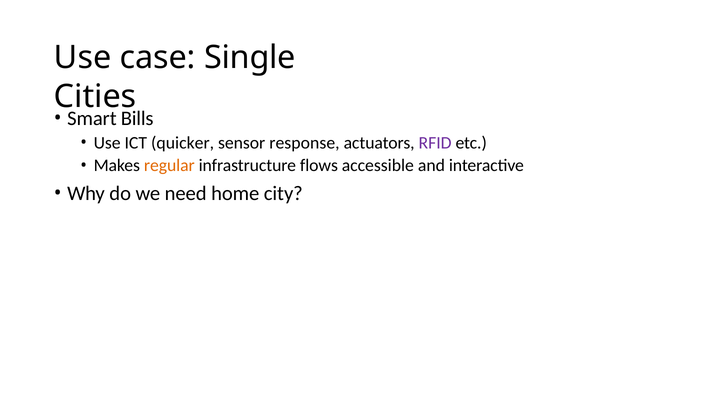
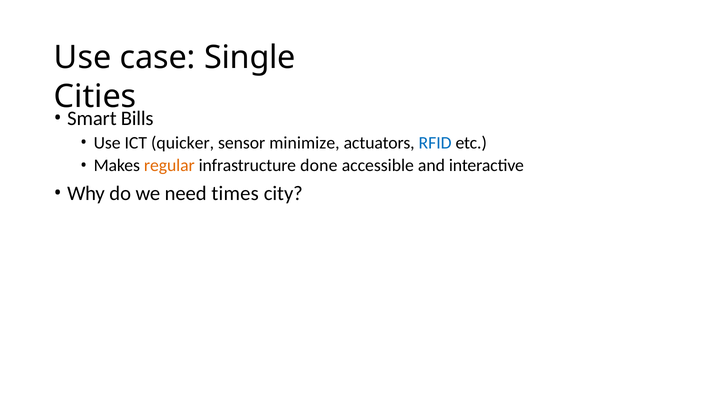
response: response -> minimize (304, 143)
RFID colour: purple -> blue (435, 143)
flows: flows -> done (319, 166)
home: home -> times (235, 194)
